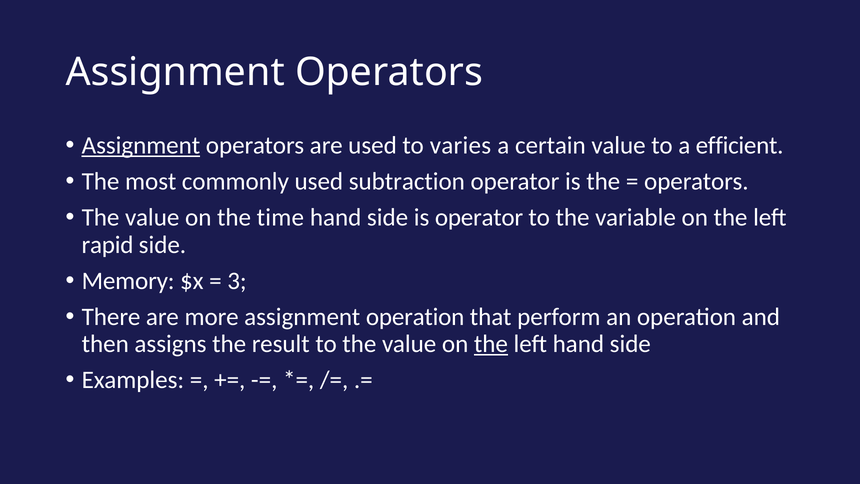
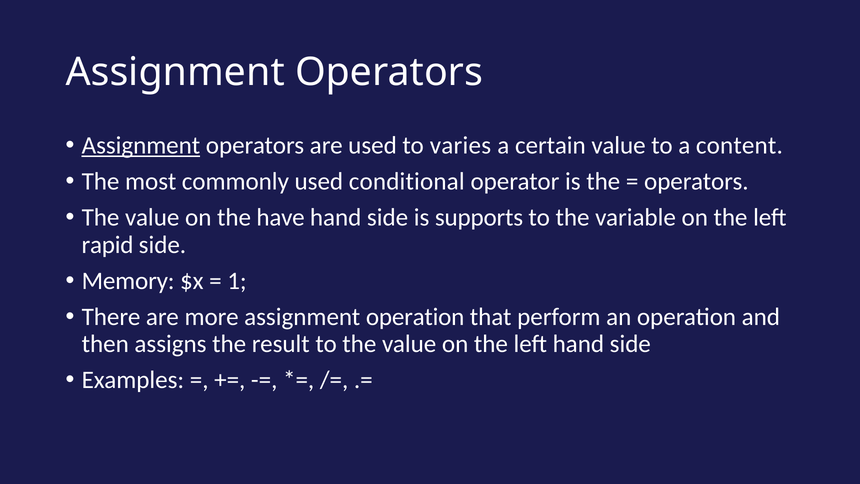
efficient: efficient -> content (739, 145)
subtraction: subtraction -> conditional (407, 181)
time: time -> have (281, 218)
is operator: operator -> supports (479, 218)
3: 3 -> 1 (237, 281)
the underline: present -> none (491, 344)
